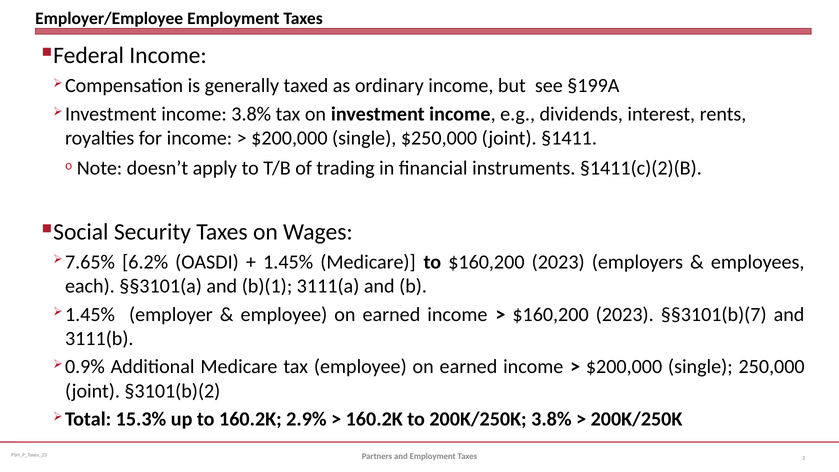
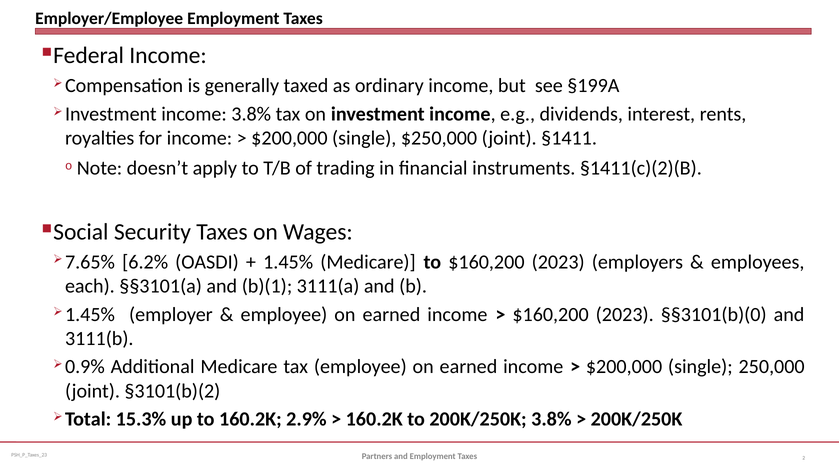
§§3101(b)(7: §§3101(b)(7 -> §§3101(b)(0 (714, 314)
